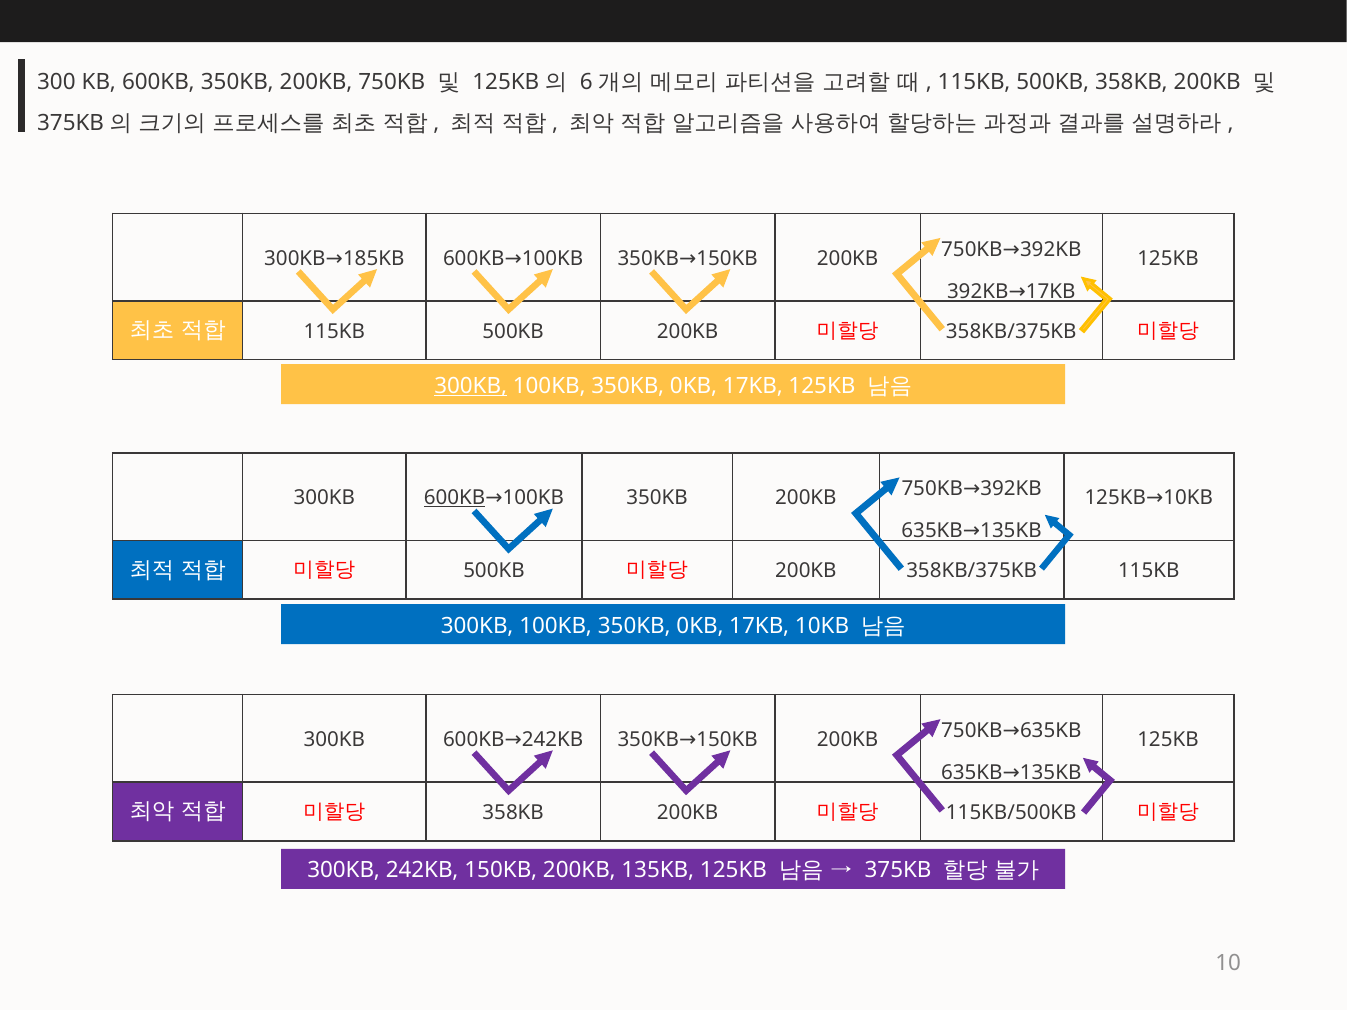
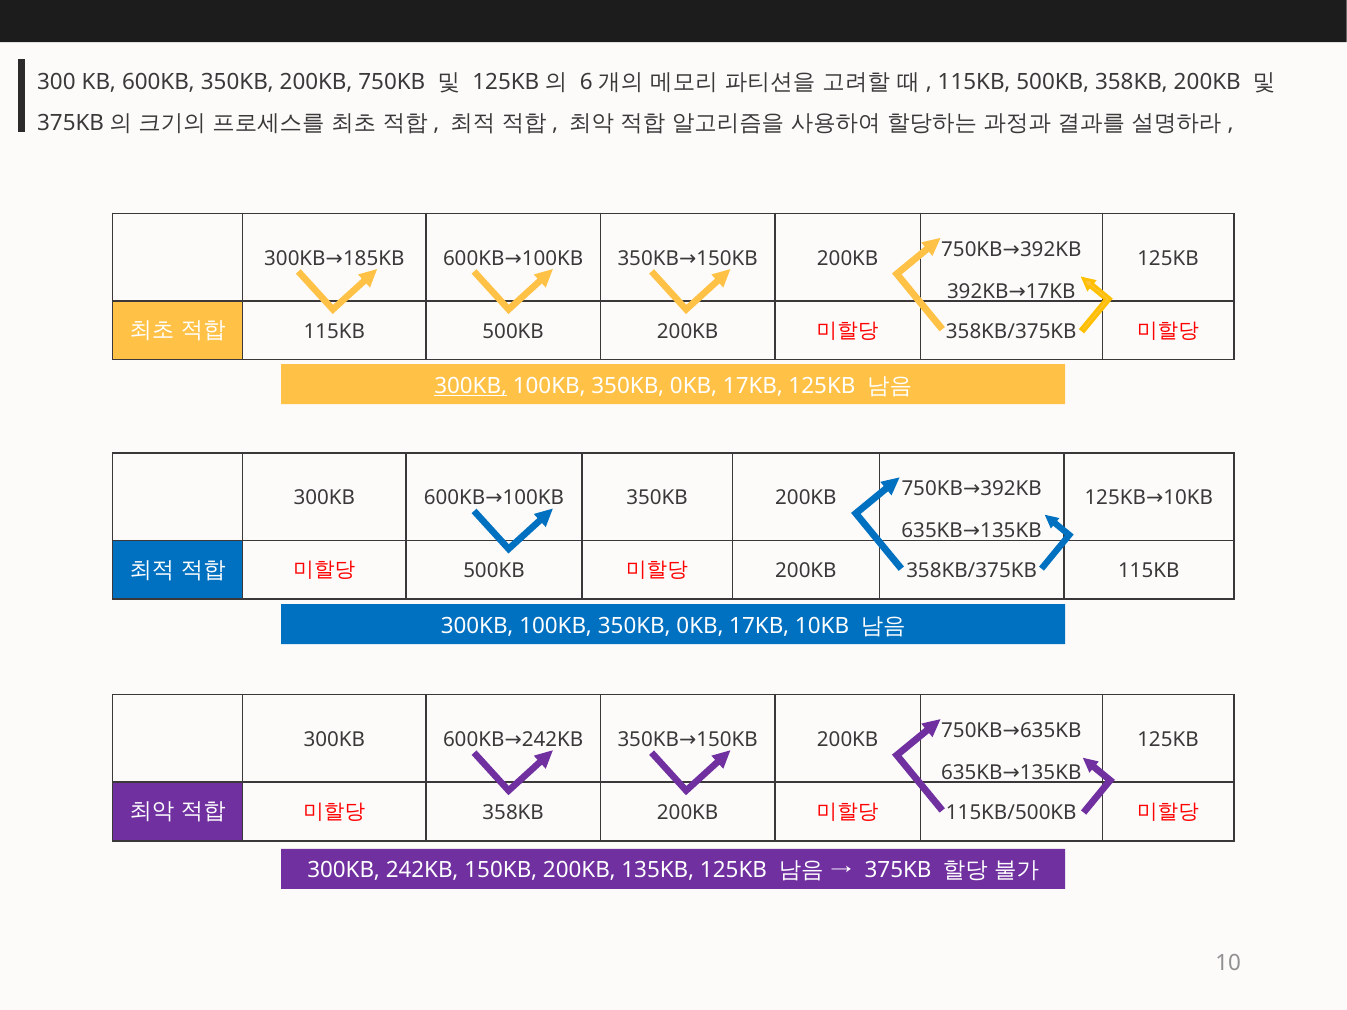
600KB underline: present -> none (455, 498)
